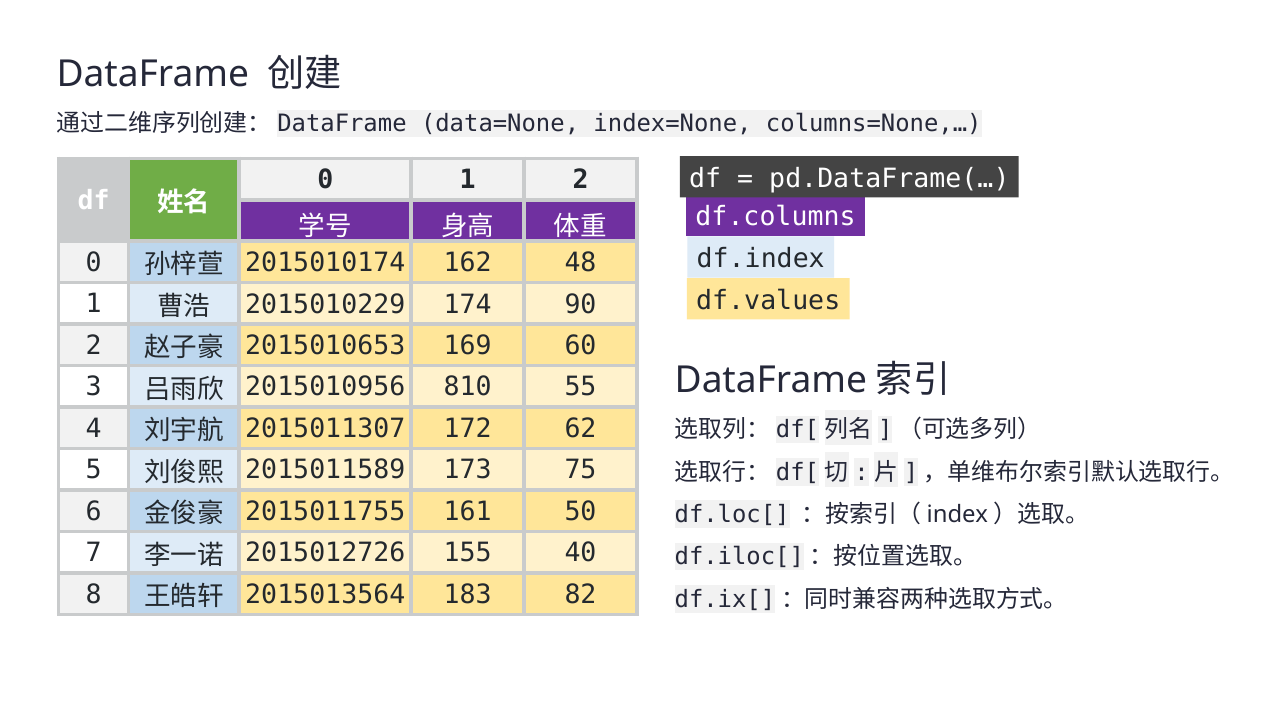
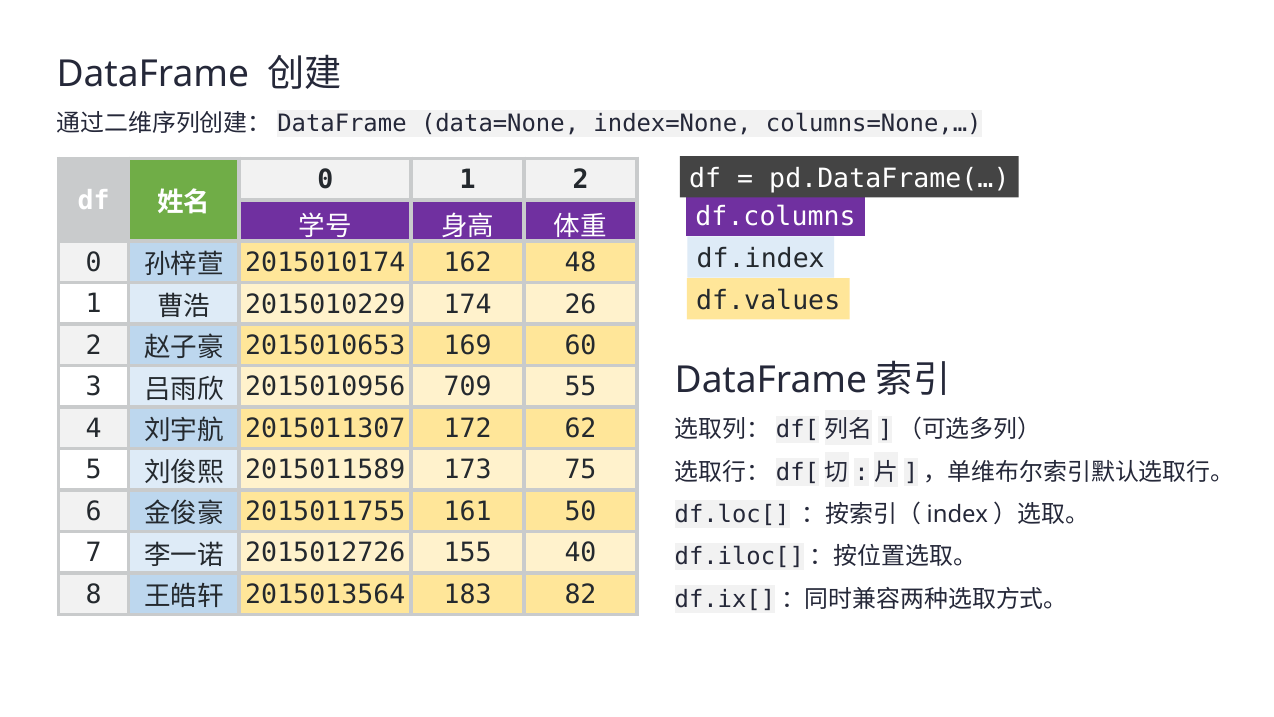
90: 90 -> 26 (581, 304)
810: 810 -> 709 (468, 387)
